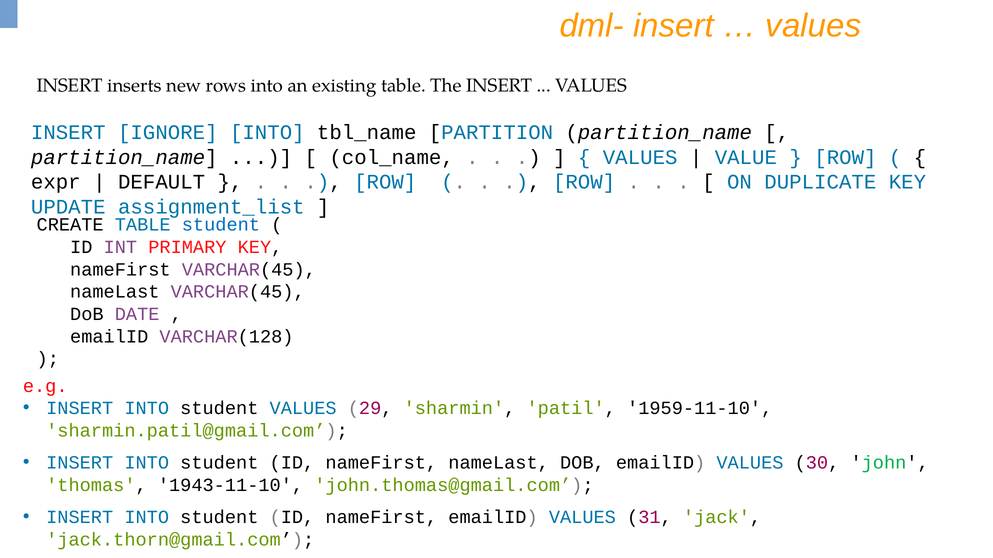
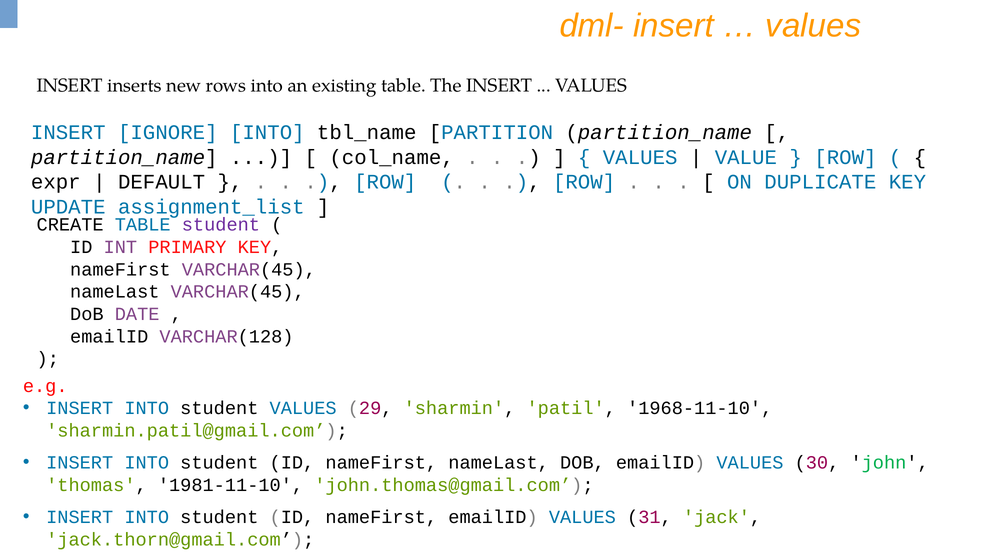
student colour: blue -> purple (221, 225)
1959-11-10: 1959-11-10 -> 1968-11-10 (700, 409)
1943-11-10: 1943-11-10 -> 1981-11-10 (231, 486)
